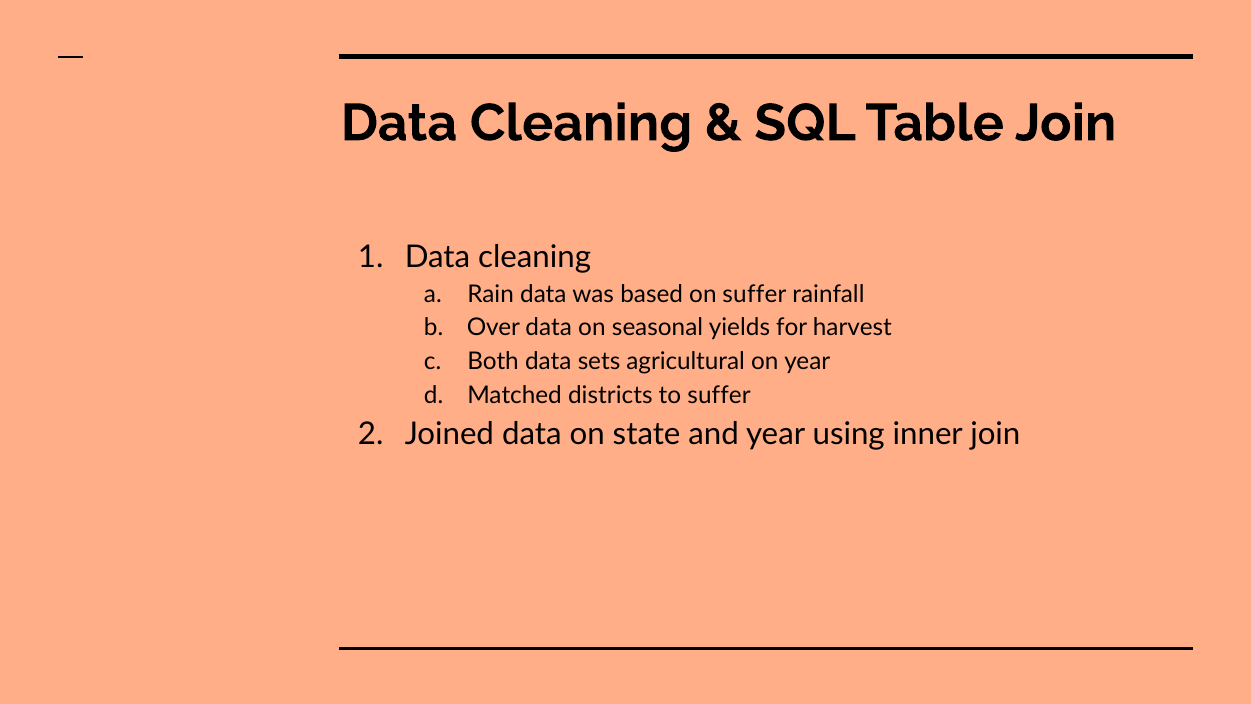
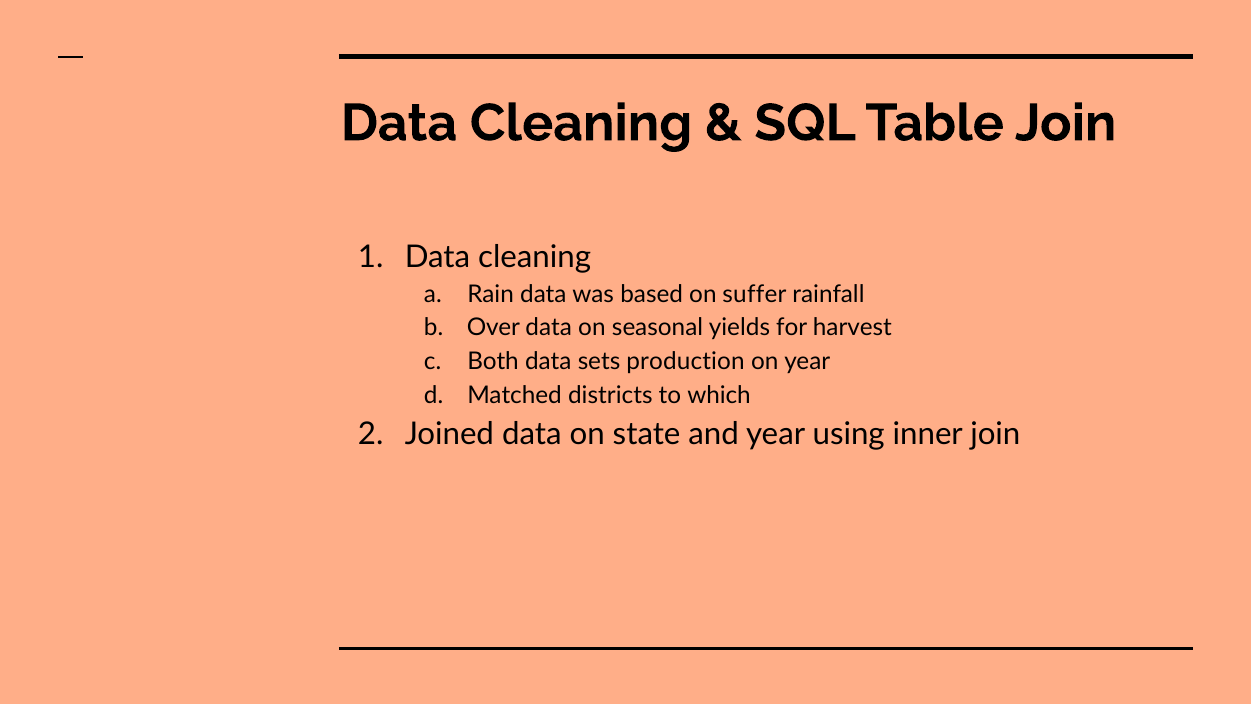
agricultural: agricultural -> production (686, 361)
to suffer: suffer -> which (719, 395)
